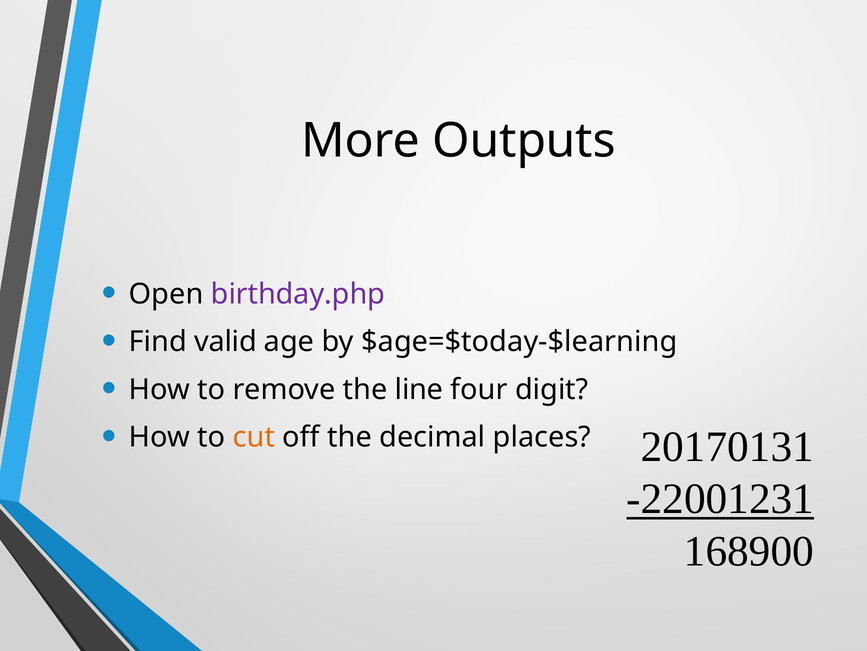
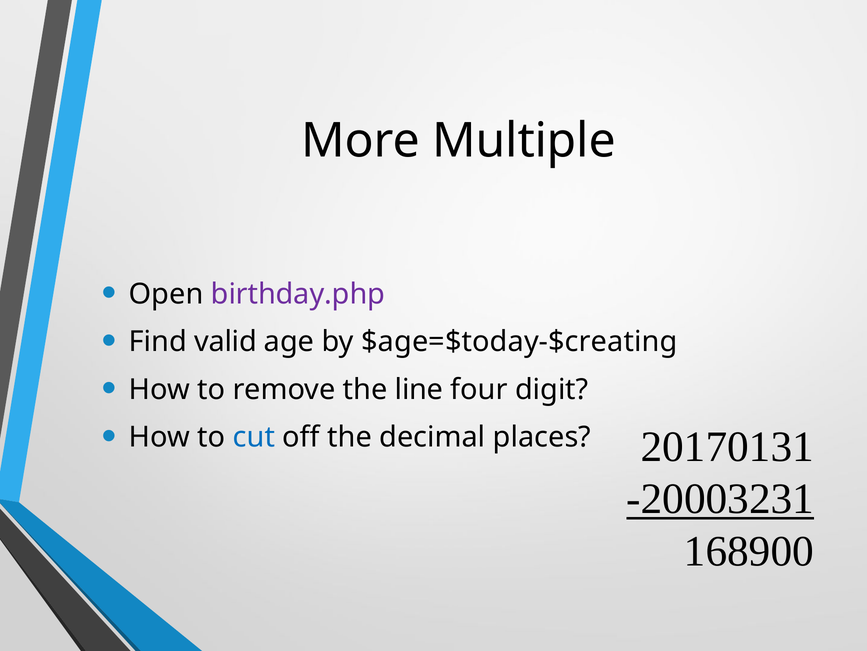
Outputs: Outputs -> Multiple (524, 141)
$age=$today-$learning: $age=$today-$learning -> $age=$today-$creating (519, 341)
cut colour: orange -> blue (254, 437)
-22001231: -22001231 -> -20003231 (720, 499)
